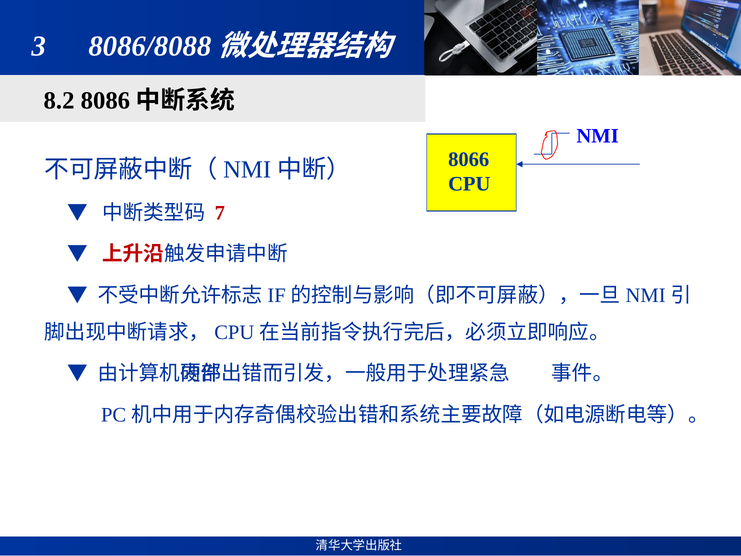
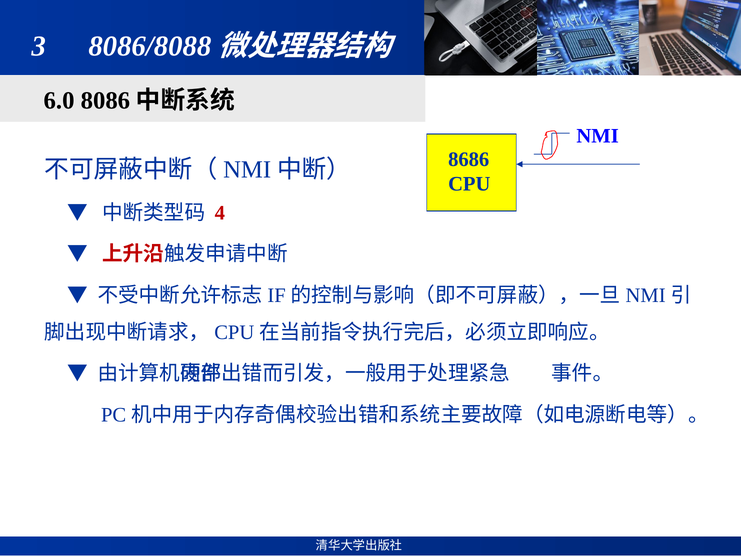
8.2: 8.2 -> 6.0 (59, 100)
8066: 8066 -> 8686 (469, 159)
7: 7 -> 4 (220, 213)
